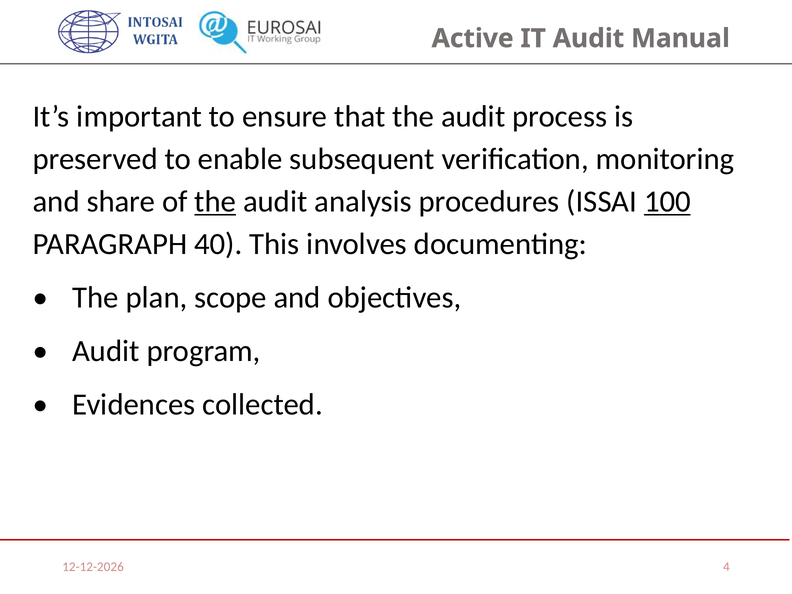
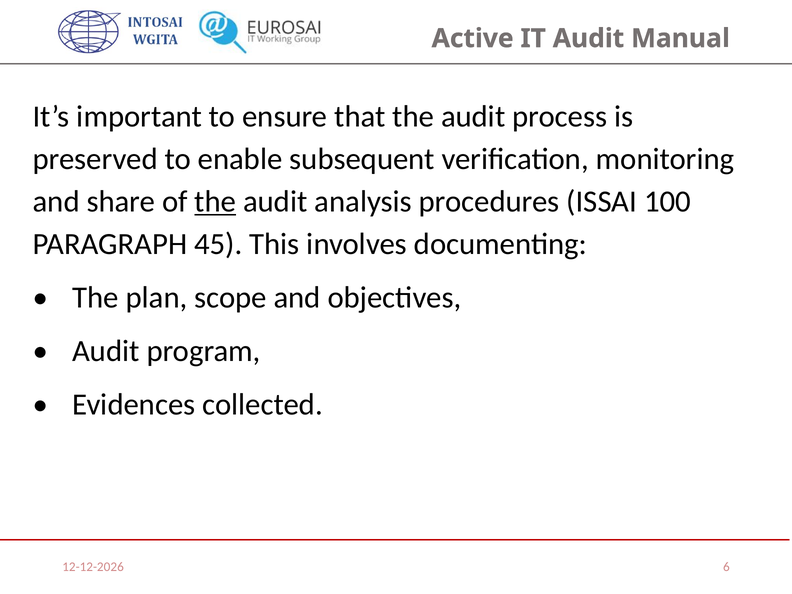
100 underline: present -> none (667, 201)
40: 40 -> 45 (218, 244)
4: 4 -> 6 (726, 567)
